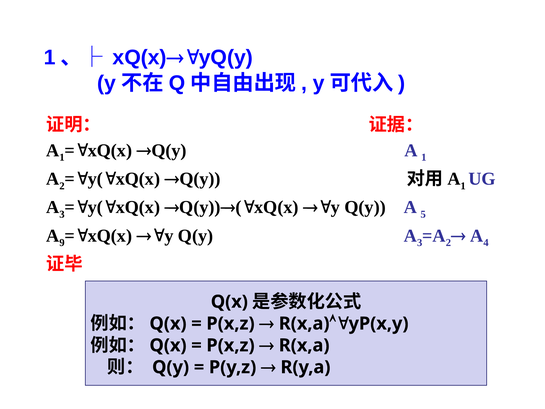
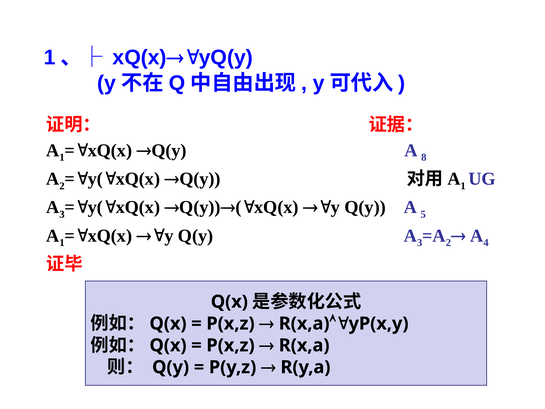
Q(y A 1: 1 -> 8 (424, 157)
9: 9 -> 1 (62, 243)
